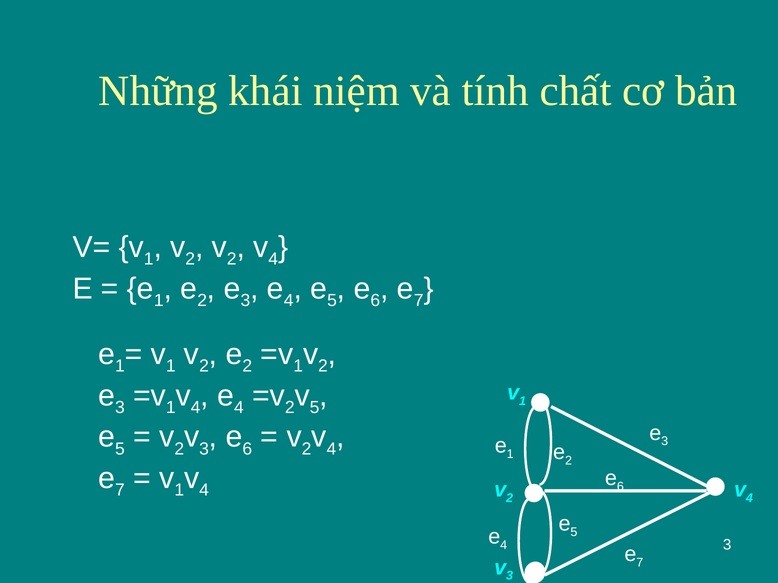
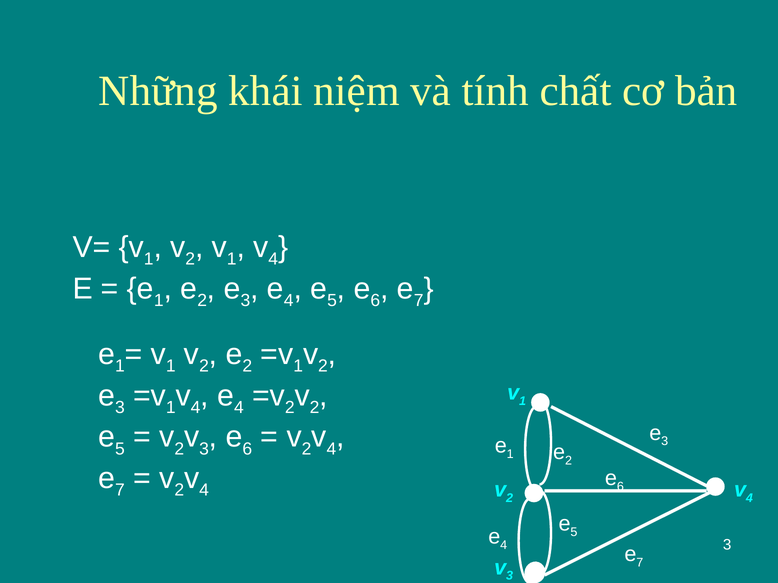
2: 2 -> 1 (232, 259)
5: 5 -> 2 (315, 408)
1: 1 -> 2 (179, 490)
